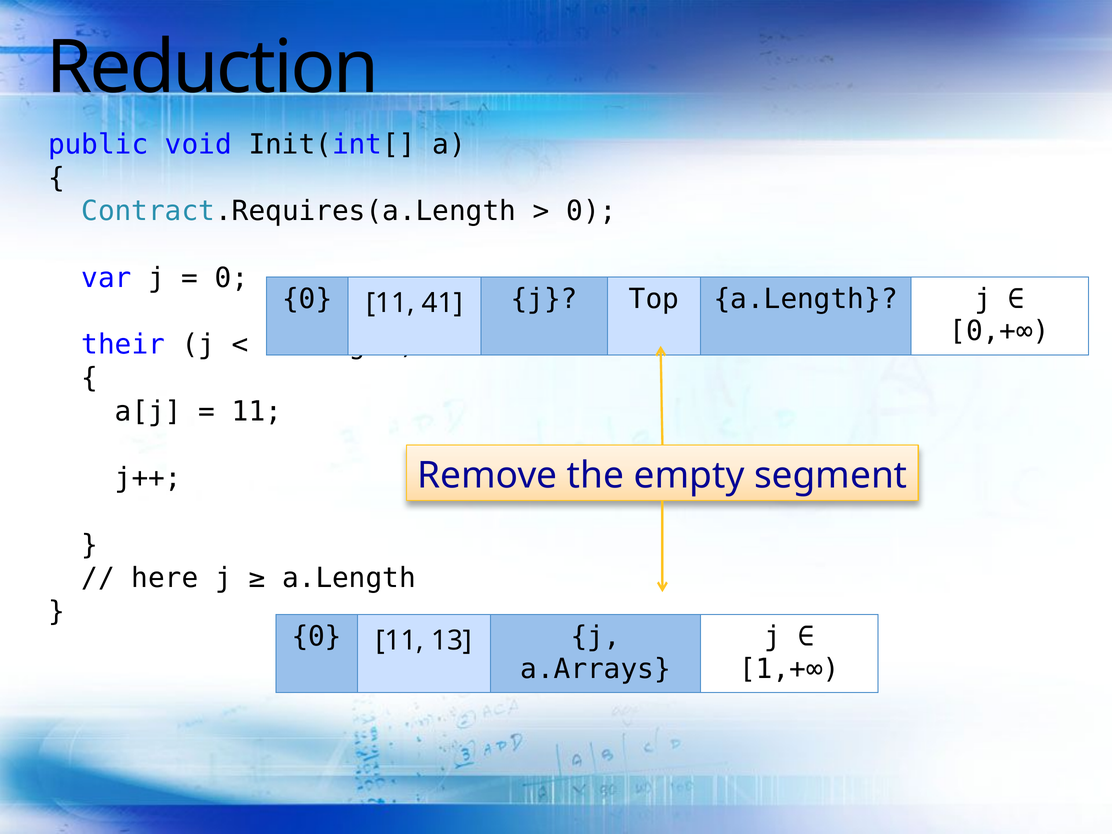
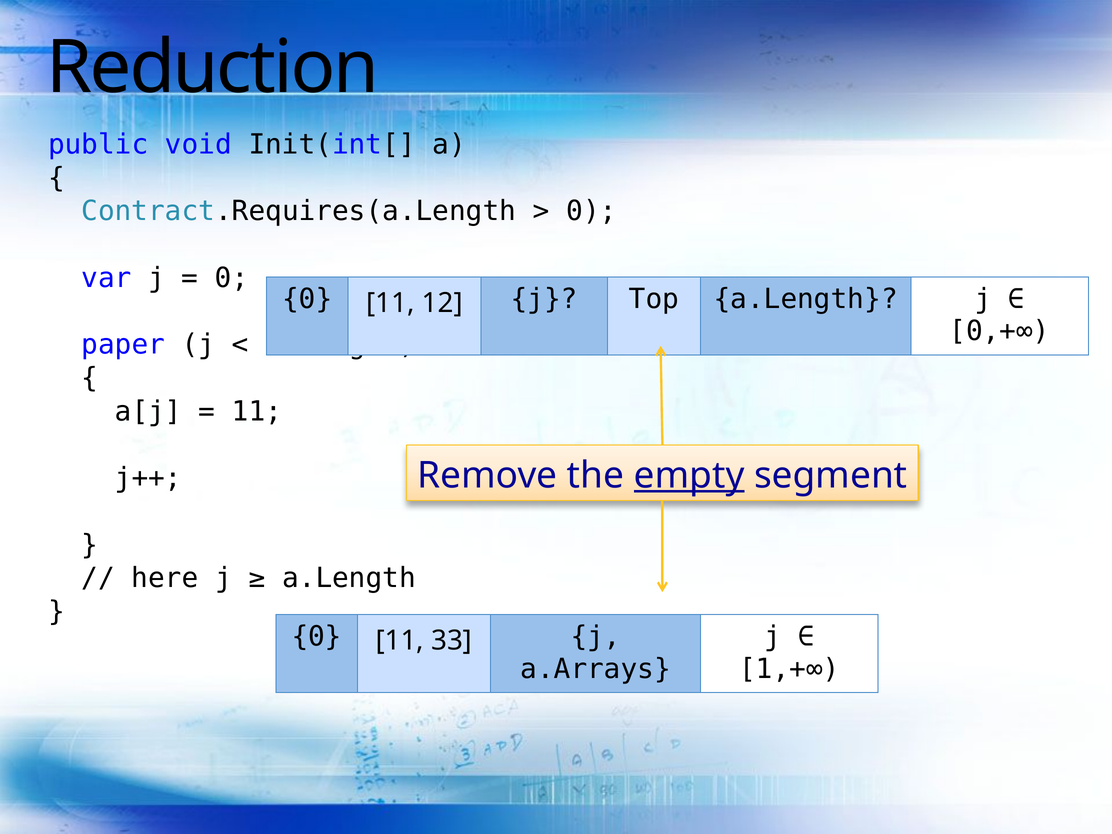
41: 41 -> 12 (442, 303)
their: their -> paper (123, 345)
empty underline: none -> present (689, 475)
13: 13 -> 33 (452, 640)
